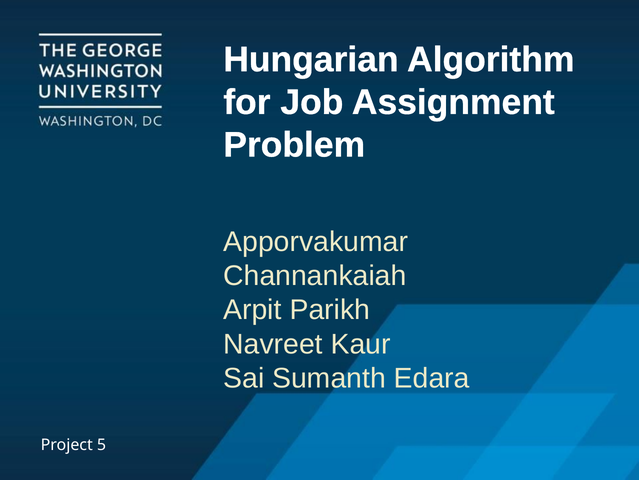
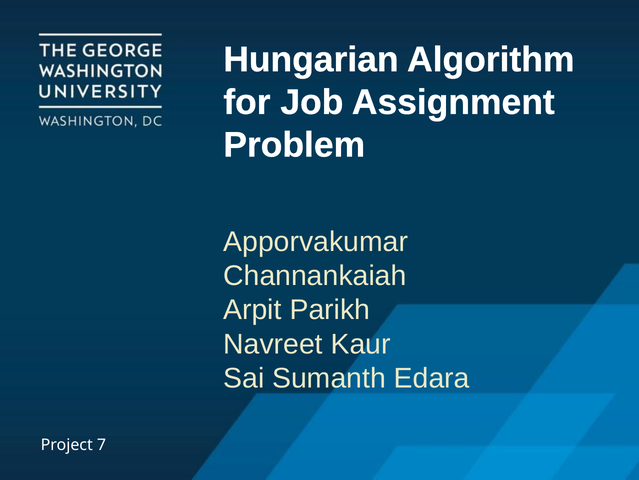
5: 5 -> 7 (101, 444)
